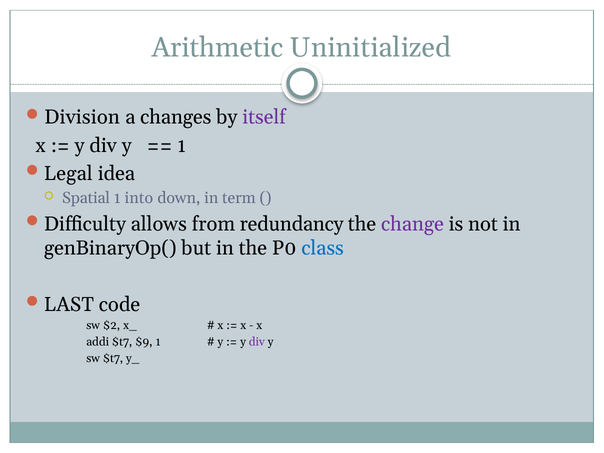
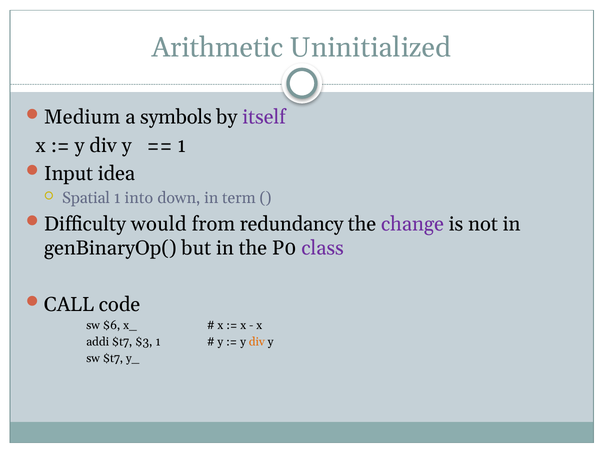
Division: Division -> Medium (82, 117)
changes: changes -> symbols (176, 117)
Legal: Legal -> Input (69, 174)
allows: allows -> would (159, 224)
class colour: blue -> purple (323, 248)
LAST: LAST -> CALL (69, 305)
$2: $2 -> $6 (112, 326)
$9: $9 -> $3 (144, 342)
div colour: purple -> orange (257, 342)
